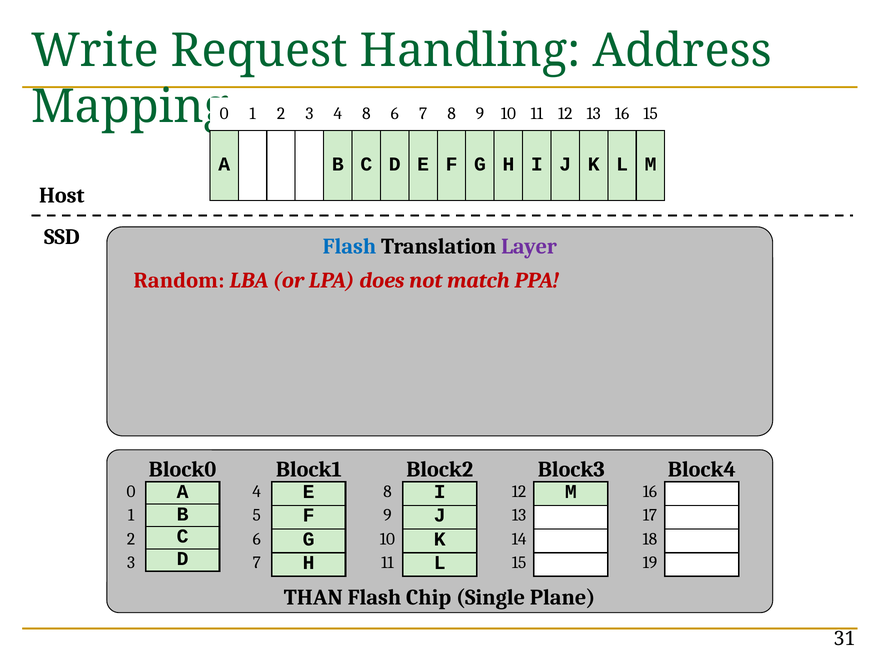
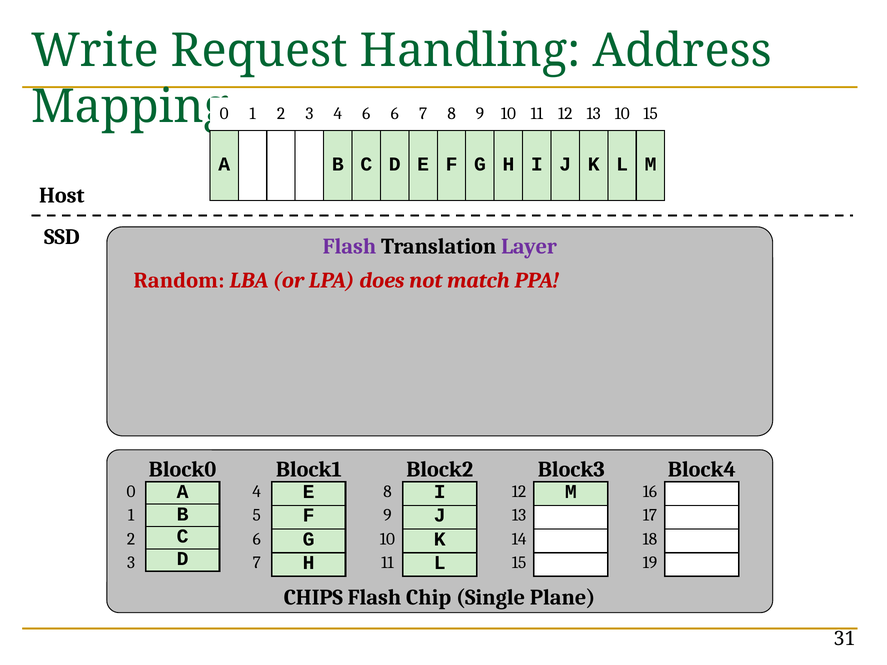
4 8: 8 -> 6 (366, 114)
13 16: 16 -> 10 (622, 114)
Flash colour: blue -> purple (349, 246)
THAN: THAN -> CHIPS (313, 598)
